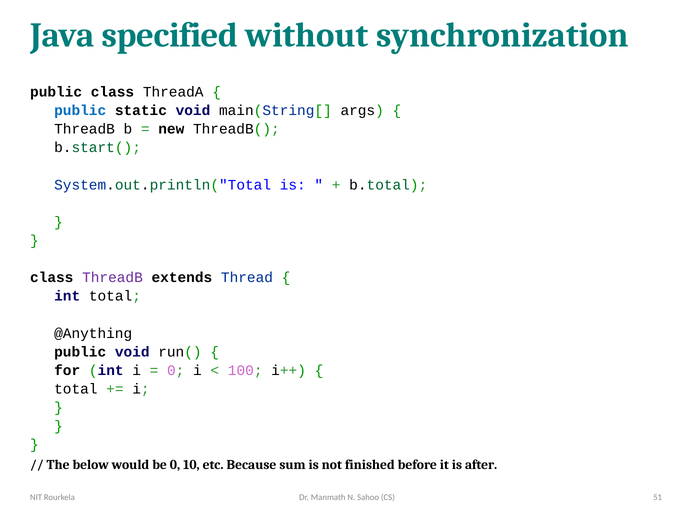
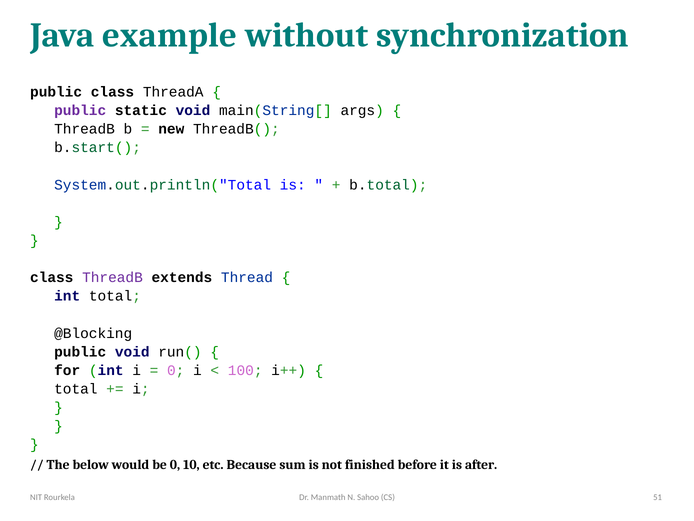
specified: specified -> example (170, 35)
public colour: blue -> purple (80, 110)
@Anything: @Anything -> @Blocking (93, 333)
